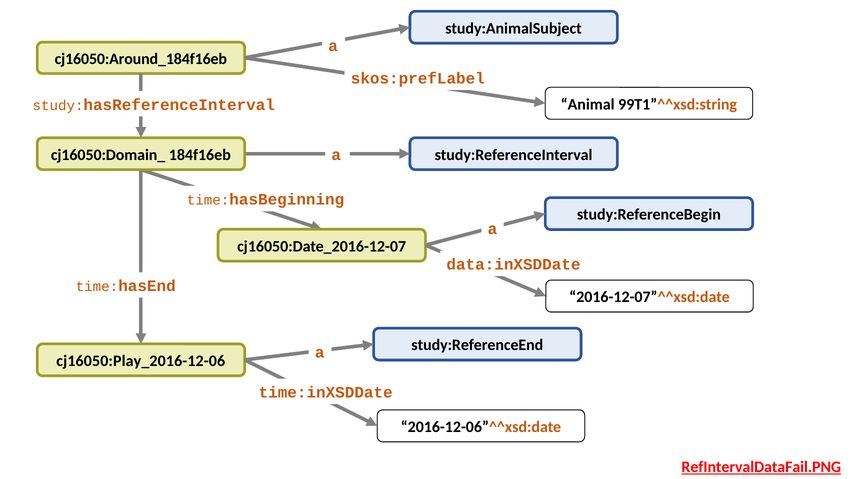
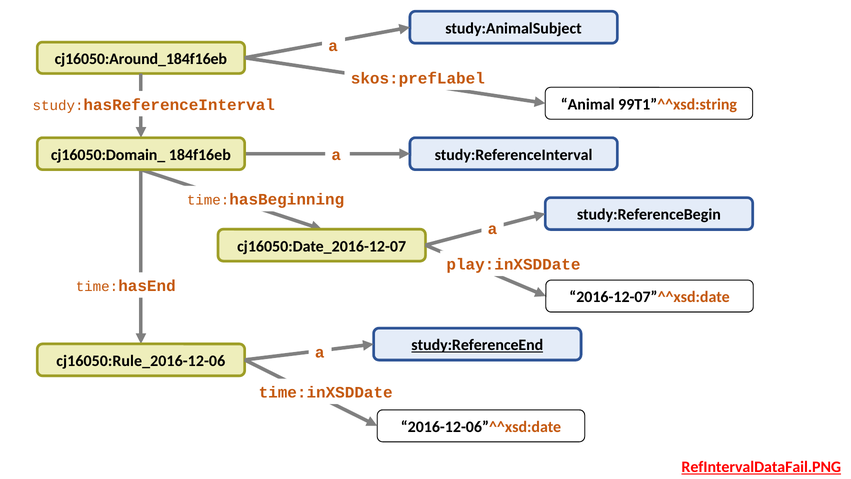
data:inXSDDate: data:inXSDDate -> play:inXSDDate (513, 264)
study:ReferenceEnd underline: none -> present (477, 345)
cj16050:Play_2016-12-06: cj16050:Play_2016-12-06 -> cj16050:Rule_2016-12-06 (141, 361)
